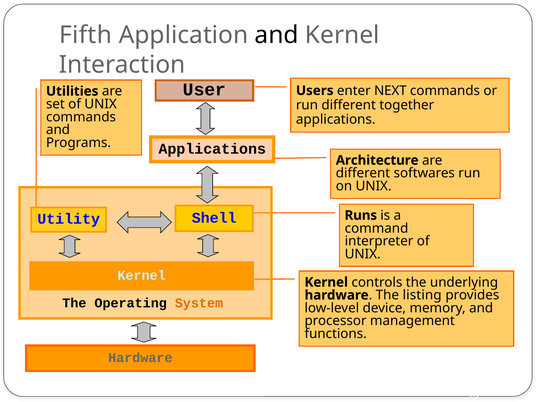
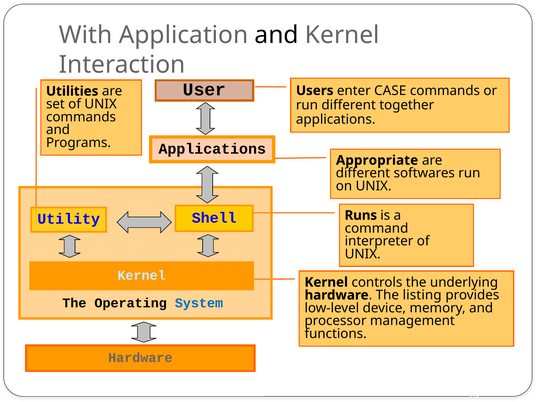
Fifth: Fifth -> With (86, 35)
NEXT: NEXT -> CASE (390, 91)
Architecture: Architecture -> Appropriate (377, 160)
System colour: orange -> blue (199, 303)
